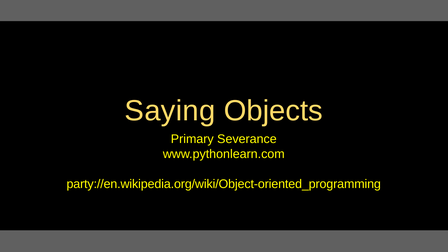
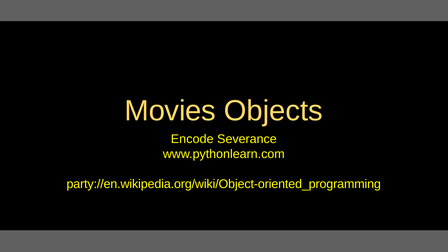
Saying: Saying -> Movies (170, 111)
Primary: Primary -> Encode (192, 139)
